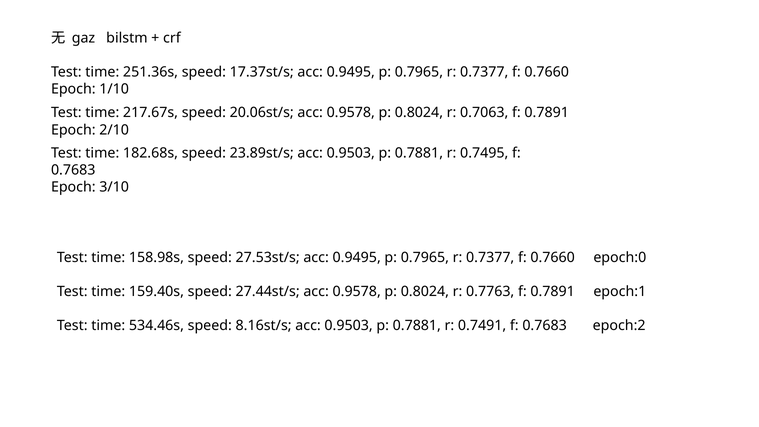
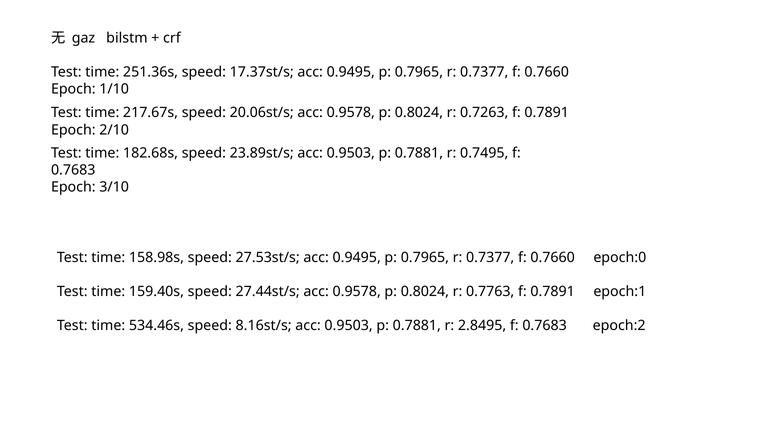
0.7063: 0.7063 -> 0.7263 (484, 113)
0.7491: 0.7491 -> 2.8495 (482, 326)
